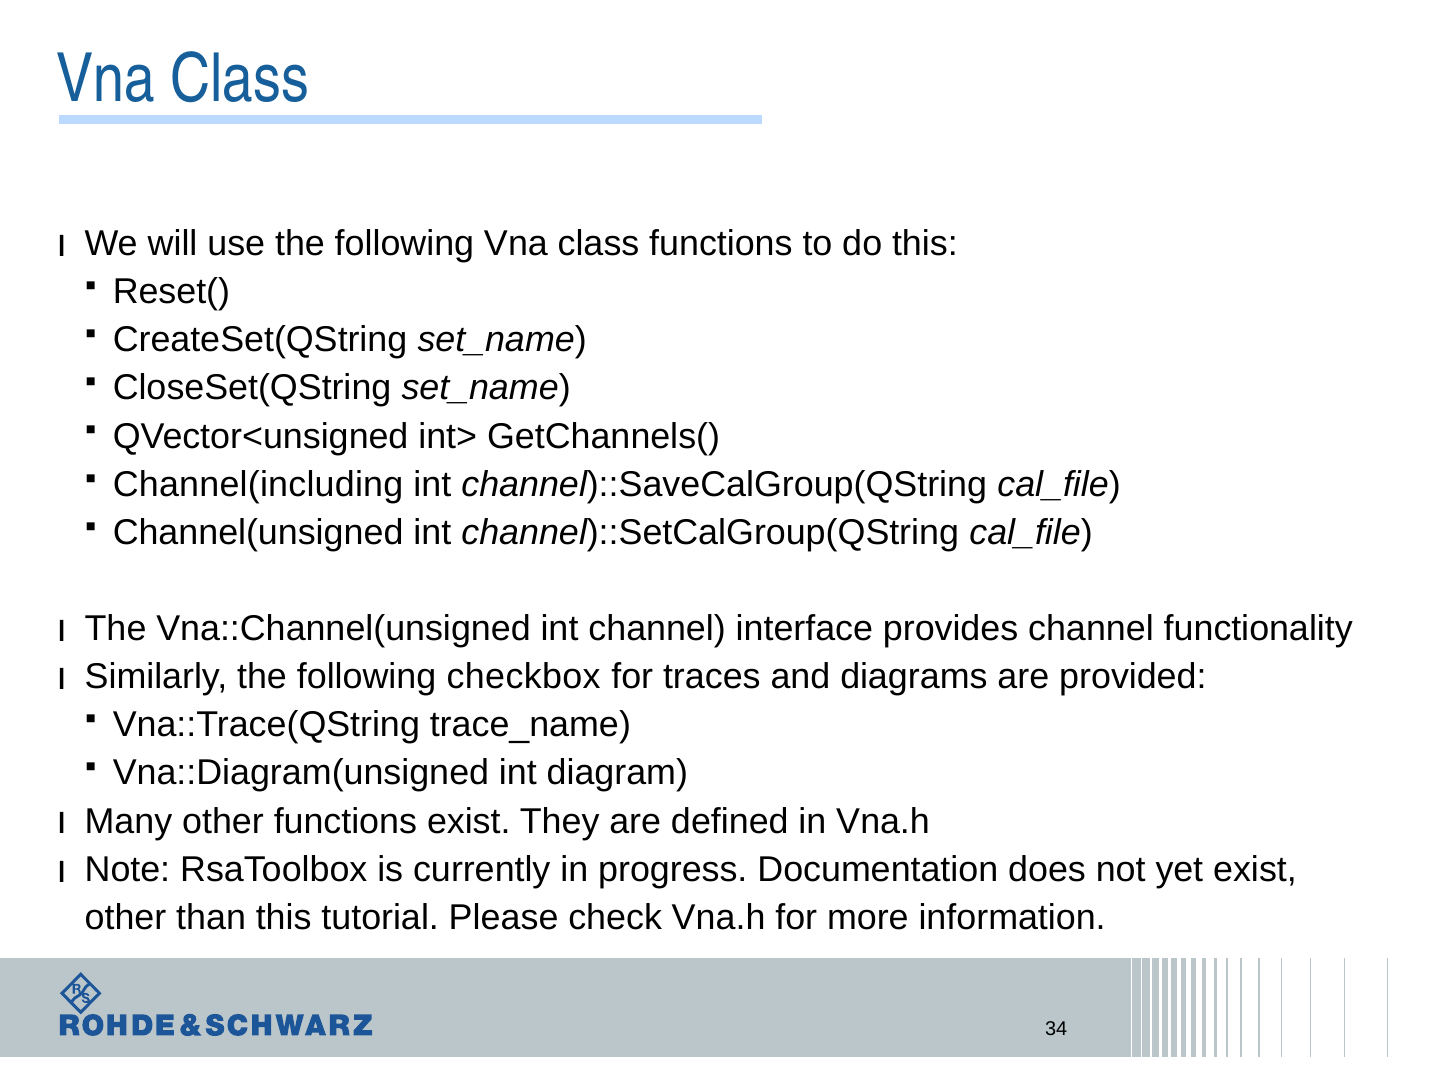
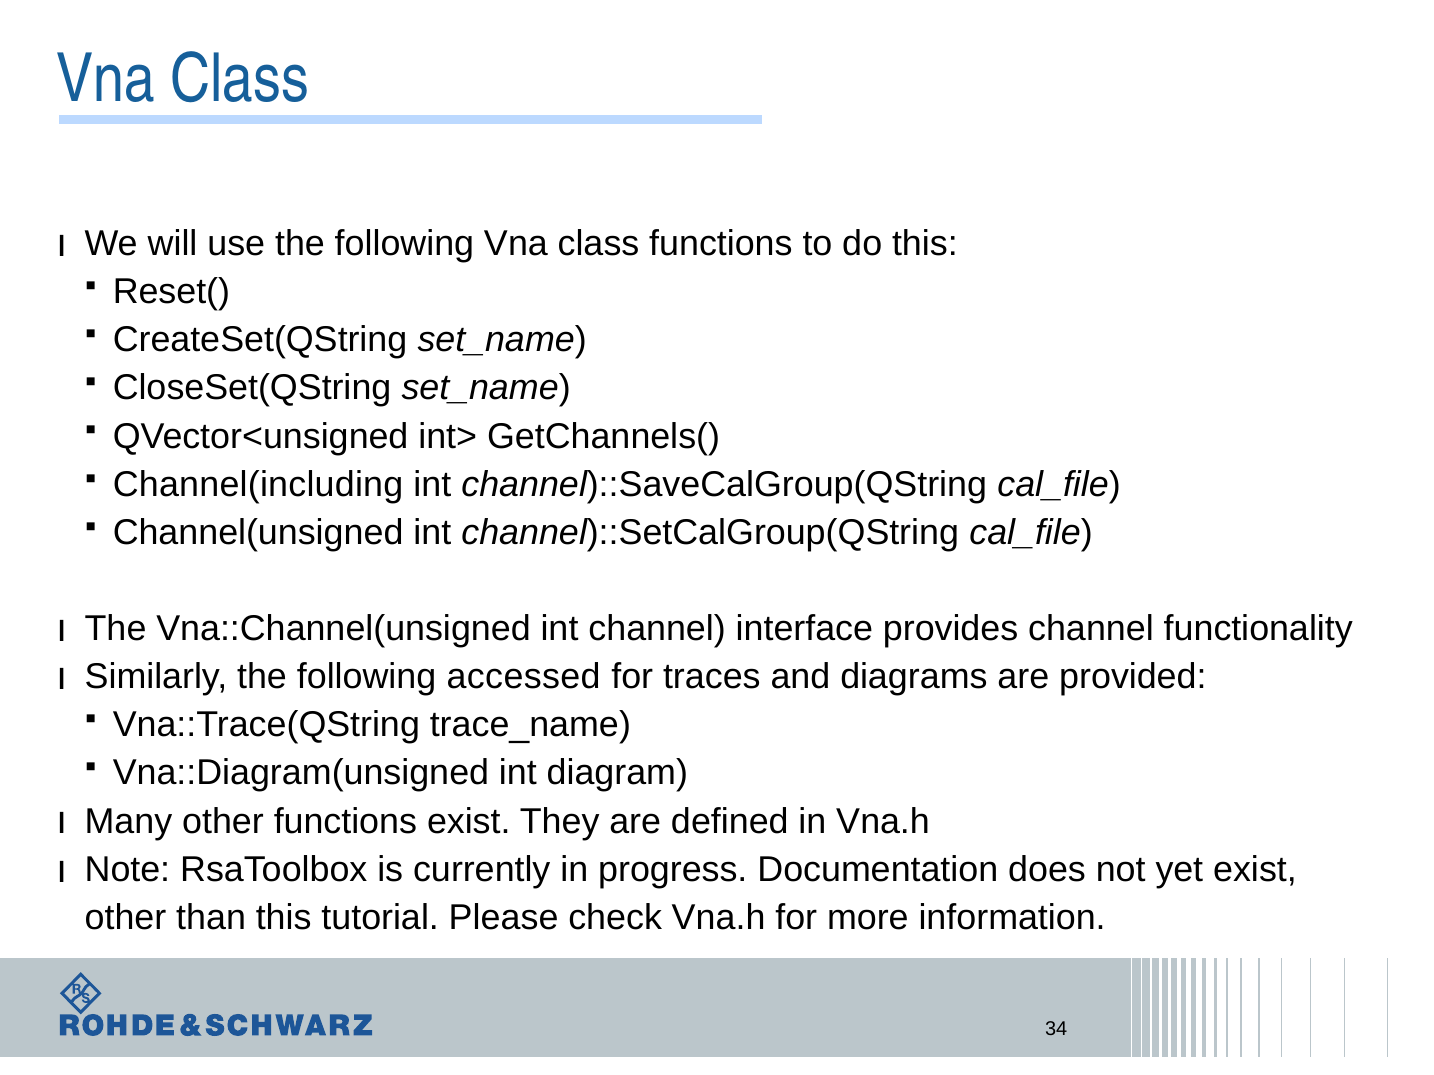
checkbox: checkbox -> accessed (524, 677)
